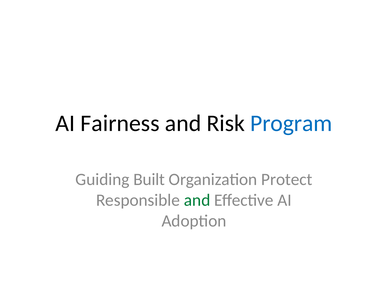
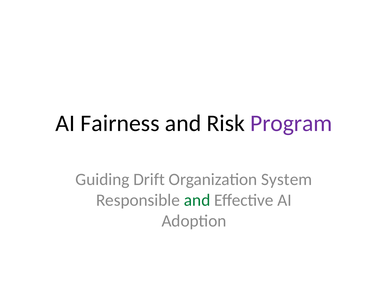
Program colour: blue -> purple (291, 123)
Built: Built -> Drift (149, 180)
Protect: Protect -> System (287, 180)
